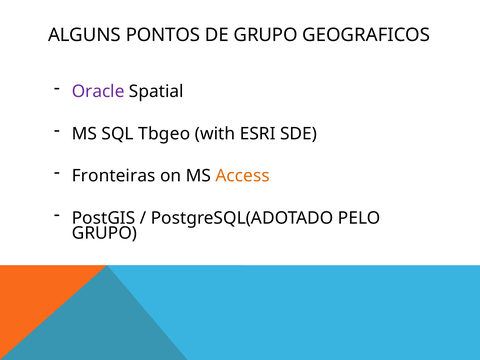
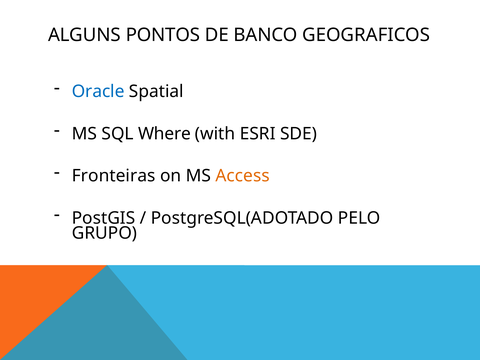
DE GRUPO: GRUPO -> BANCO (266, 35)
Oracle colour: purple -> blue (98, 91)
Tbgeo: Tbgeo -> Where (164, 134)
